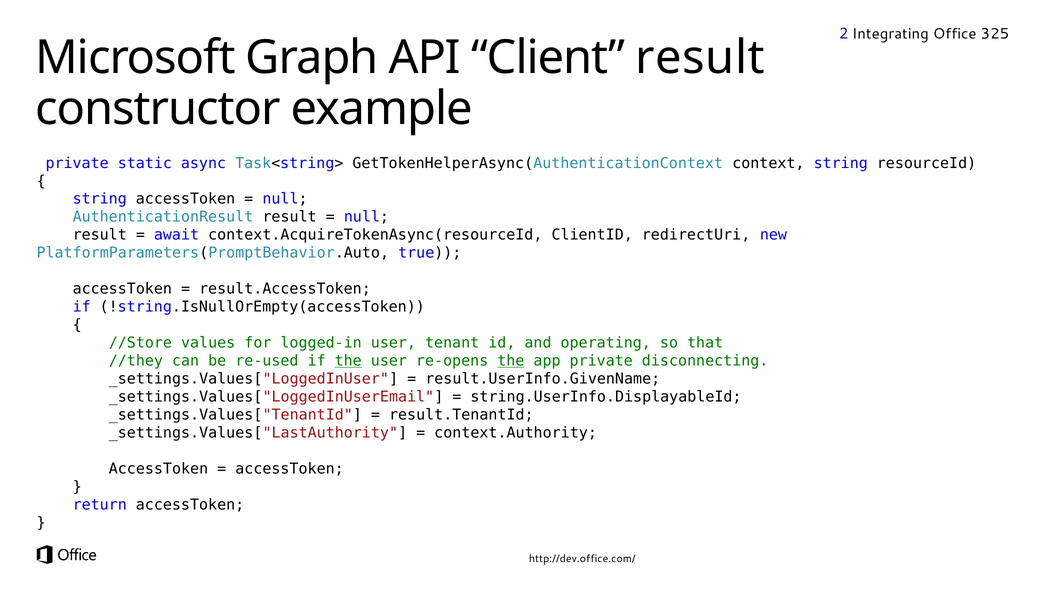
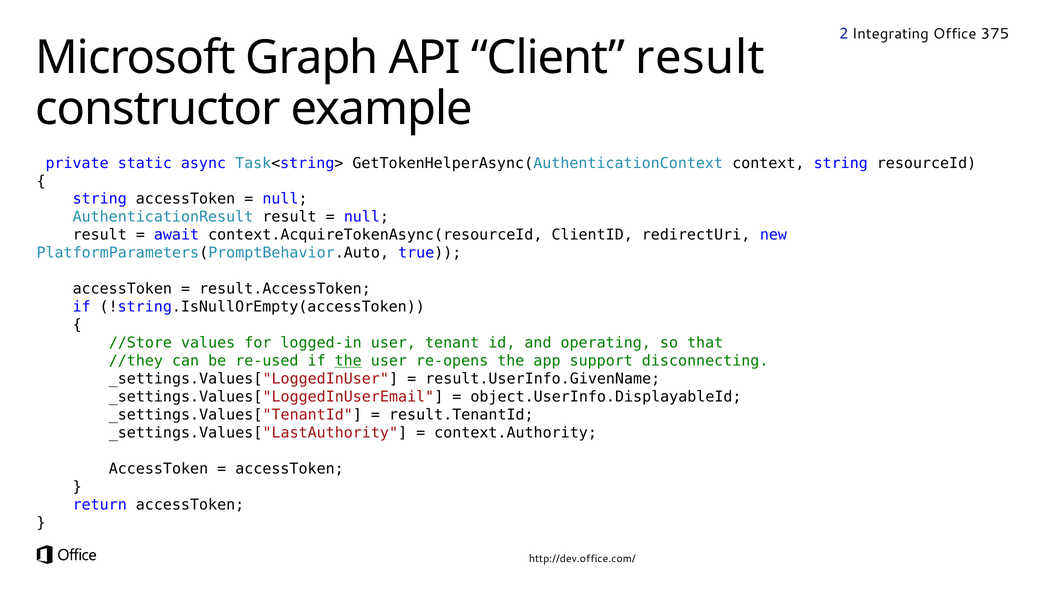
325: 325 -> 375 (995, 34)
the underline: present -> none (511, 361)
app private: private -> support (601, 361)
string.UserInfo.DisplayableId: string.UserInfo.DisplayableId -> object.UserInfo.DisplayableId (606, 397)
